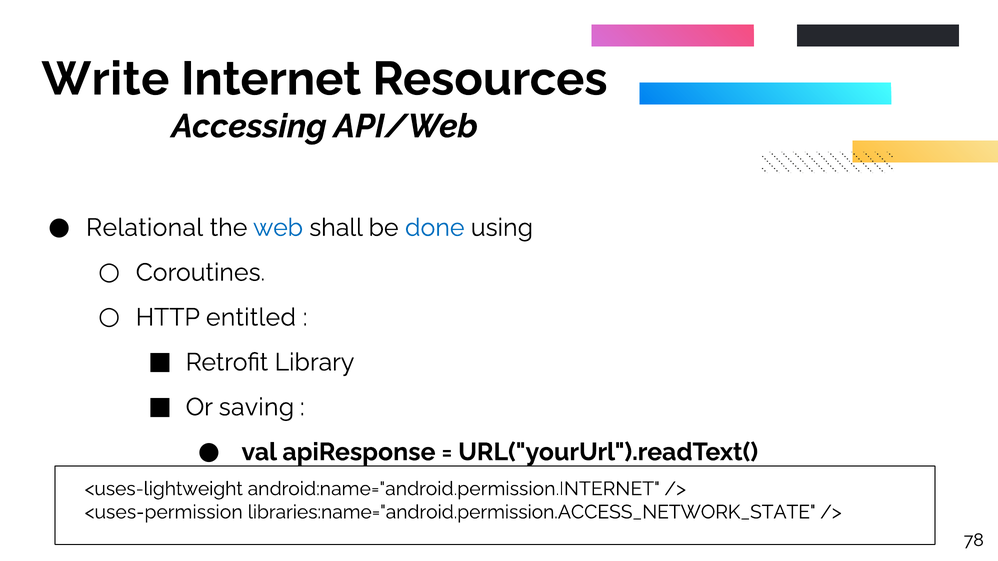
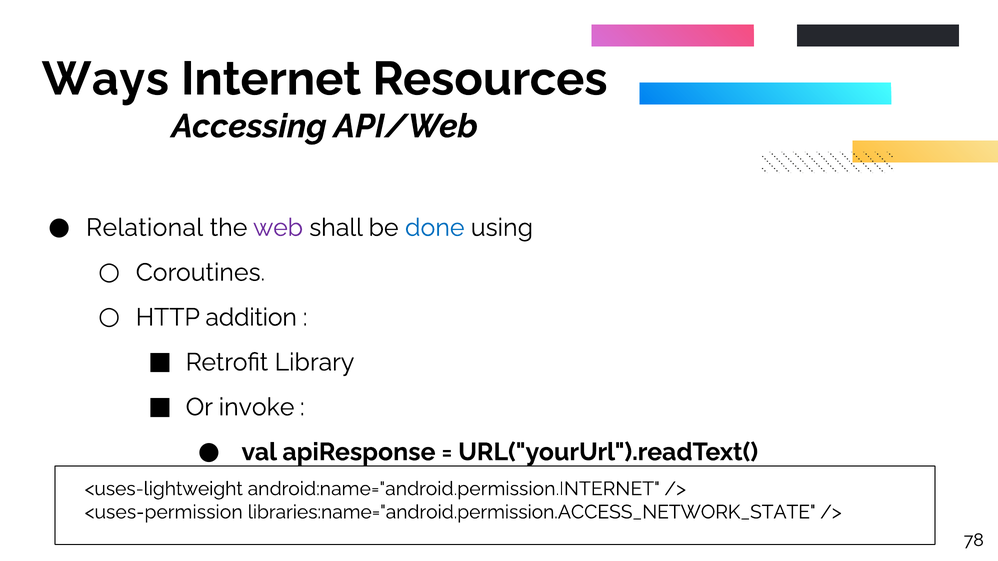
Write: Write -> Ways (105, 79)
web colour: blue -> purple (278, 228)
entitled: entitled -> addition (251, 318)
saving: saving -> invoke (257, 407)
